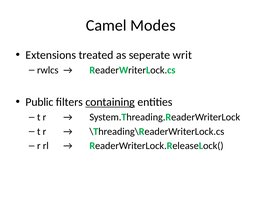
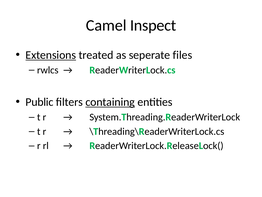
Modes: Modes -> Inspect (153, 25)
Extensions underline: none -> present (51, 55)
writ: writ -> files (182, 55)
